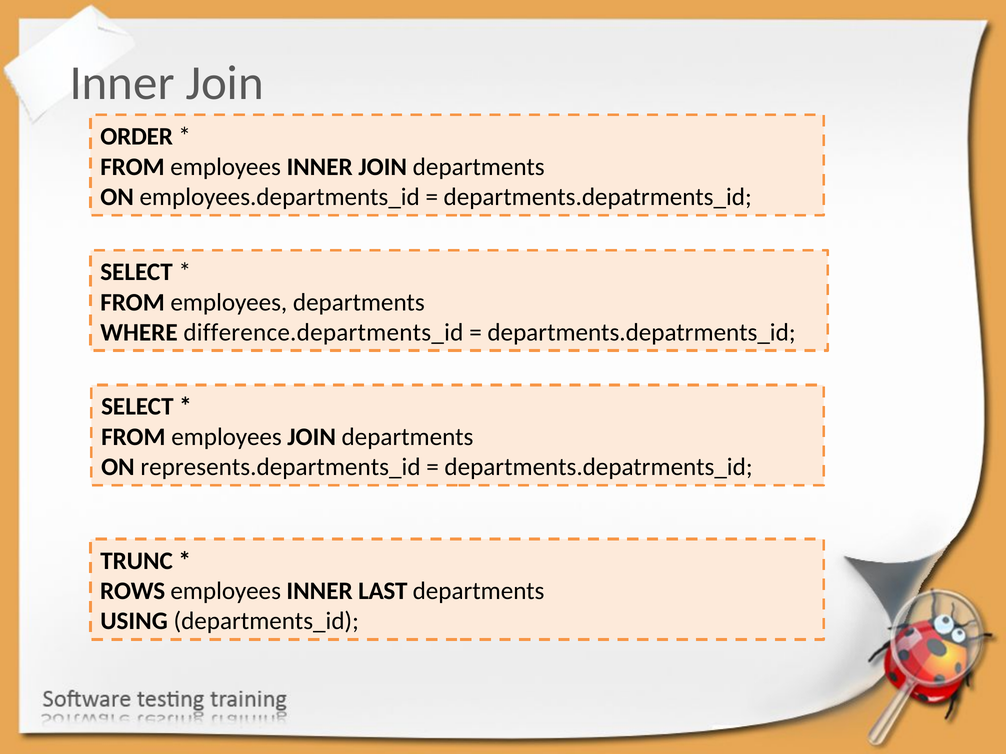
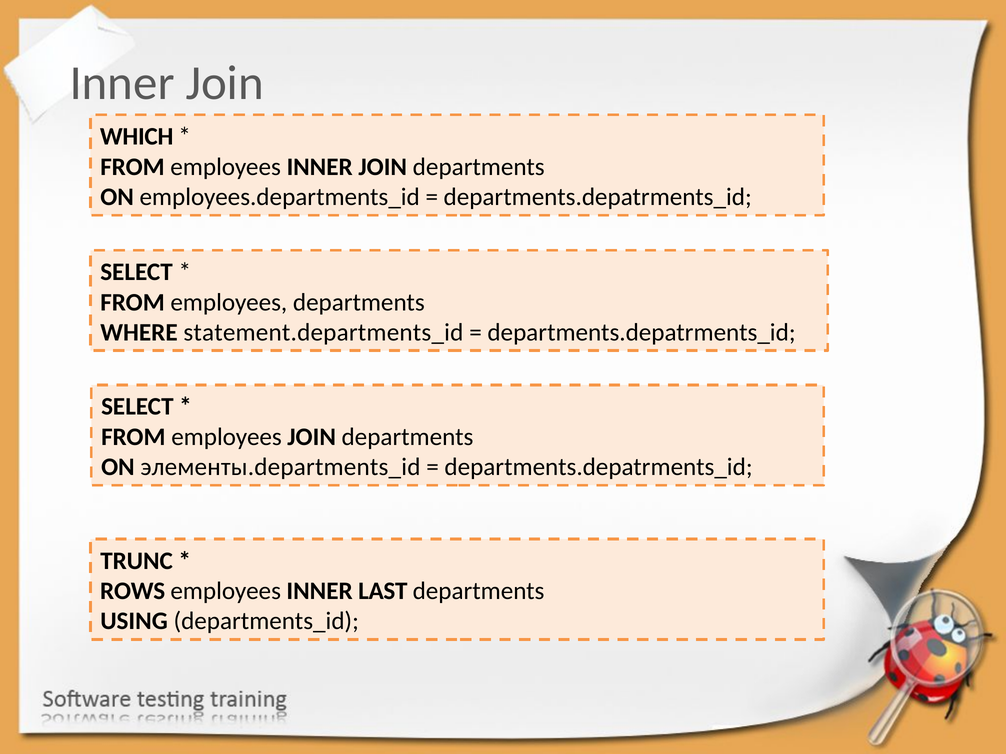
ORDER: ORDER -> WHICH (137, 137)
difference.departments_id: difference.departments_id -> statement.departments_id (323, 333)
represents.departments_id: represents.departments_id -> элементы.departments_id (280, 467)
